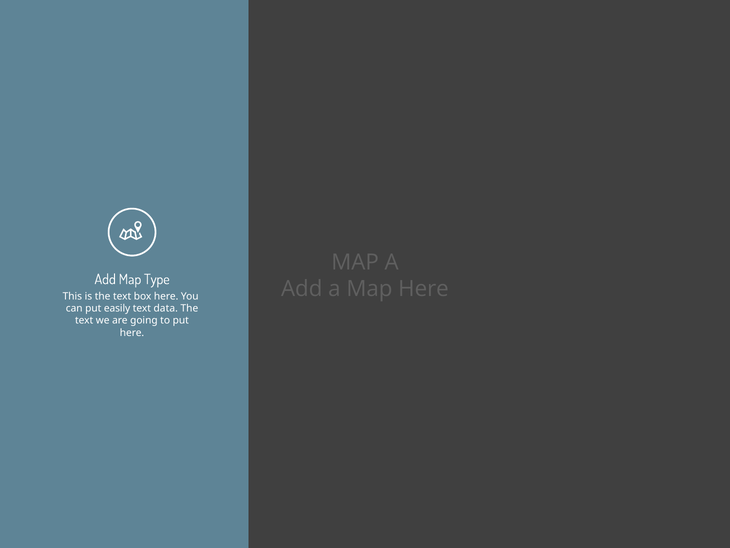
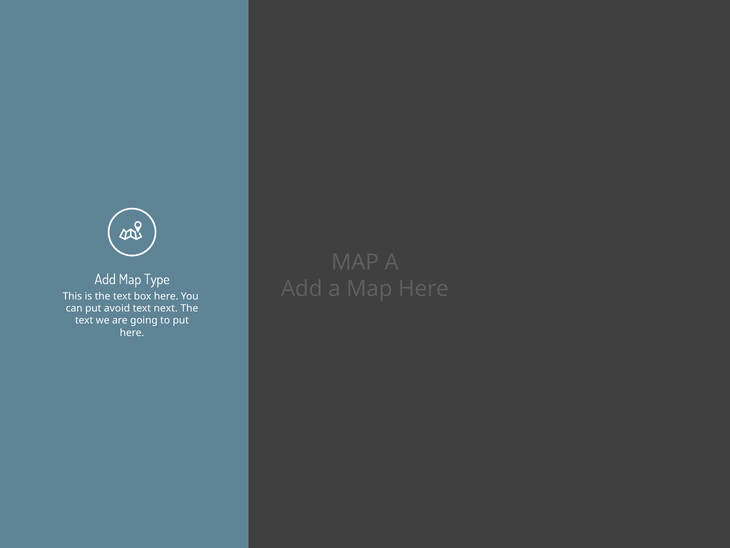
easily: easily -> avoid (117, 308)
data: data -> next (166, 308)
